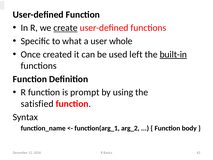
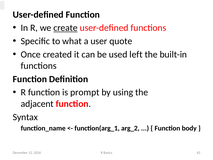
whole: whole -> quote (121, 41)
built-in underline: present -> none (173, 54)
satisfied: satisfied -> adjacent (37, 104)
